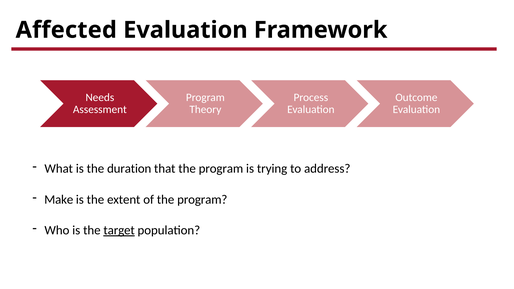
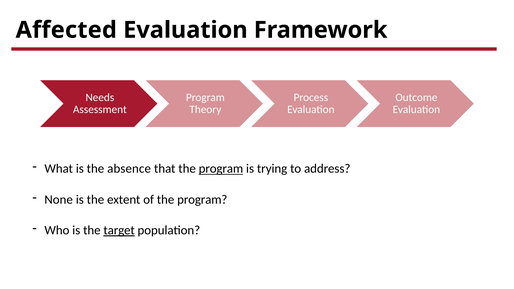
duration: duration -> absence (129, 169)
program underline: none -> present (221, 169)
Make: Make -> None (59, 200)
